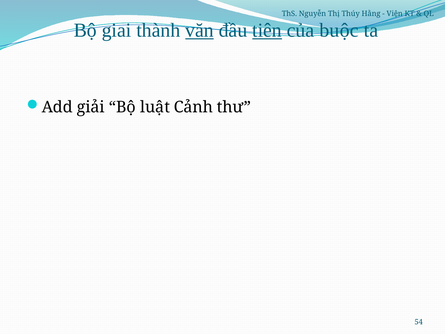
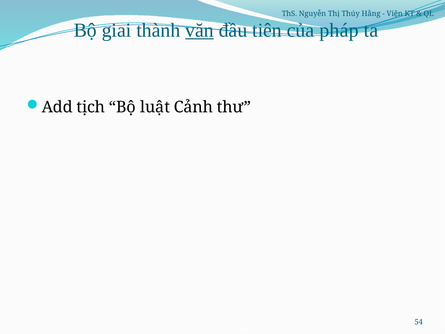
tiên underline: present -> none (267, 30)
buộc: buộc -> pháp (339, 30)
giải: giải -> tịch (91, 107)
